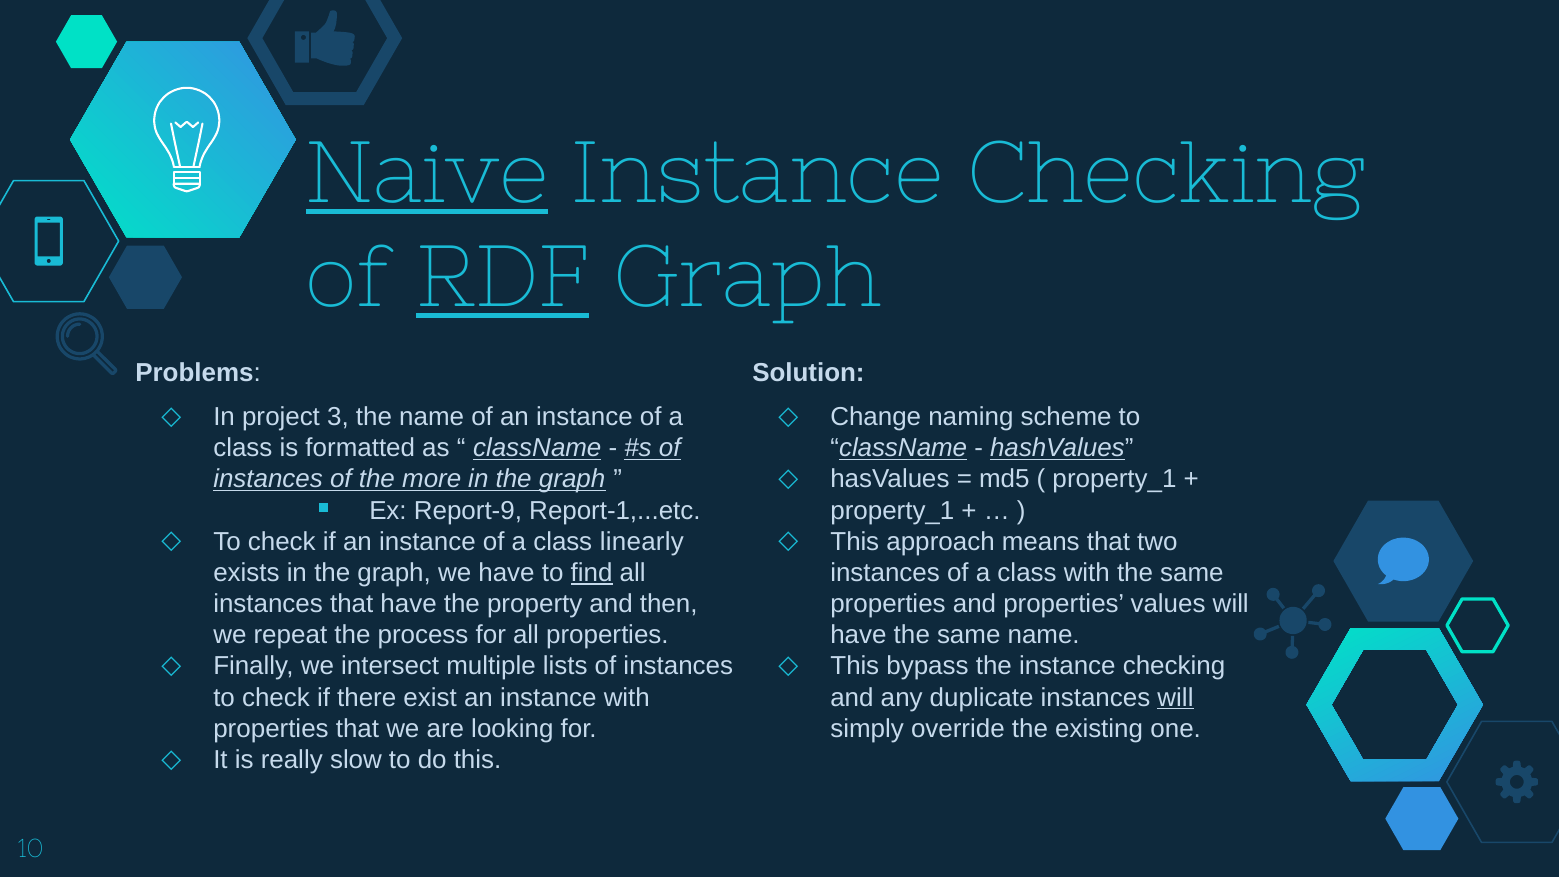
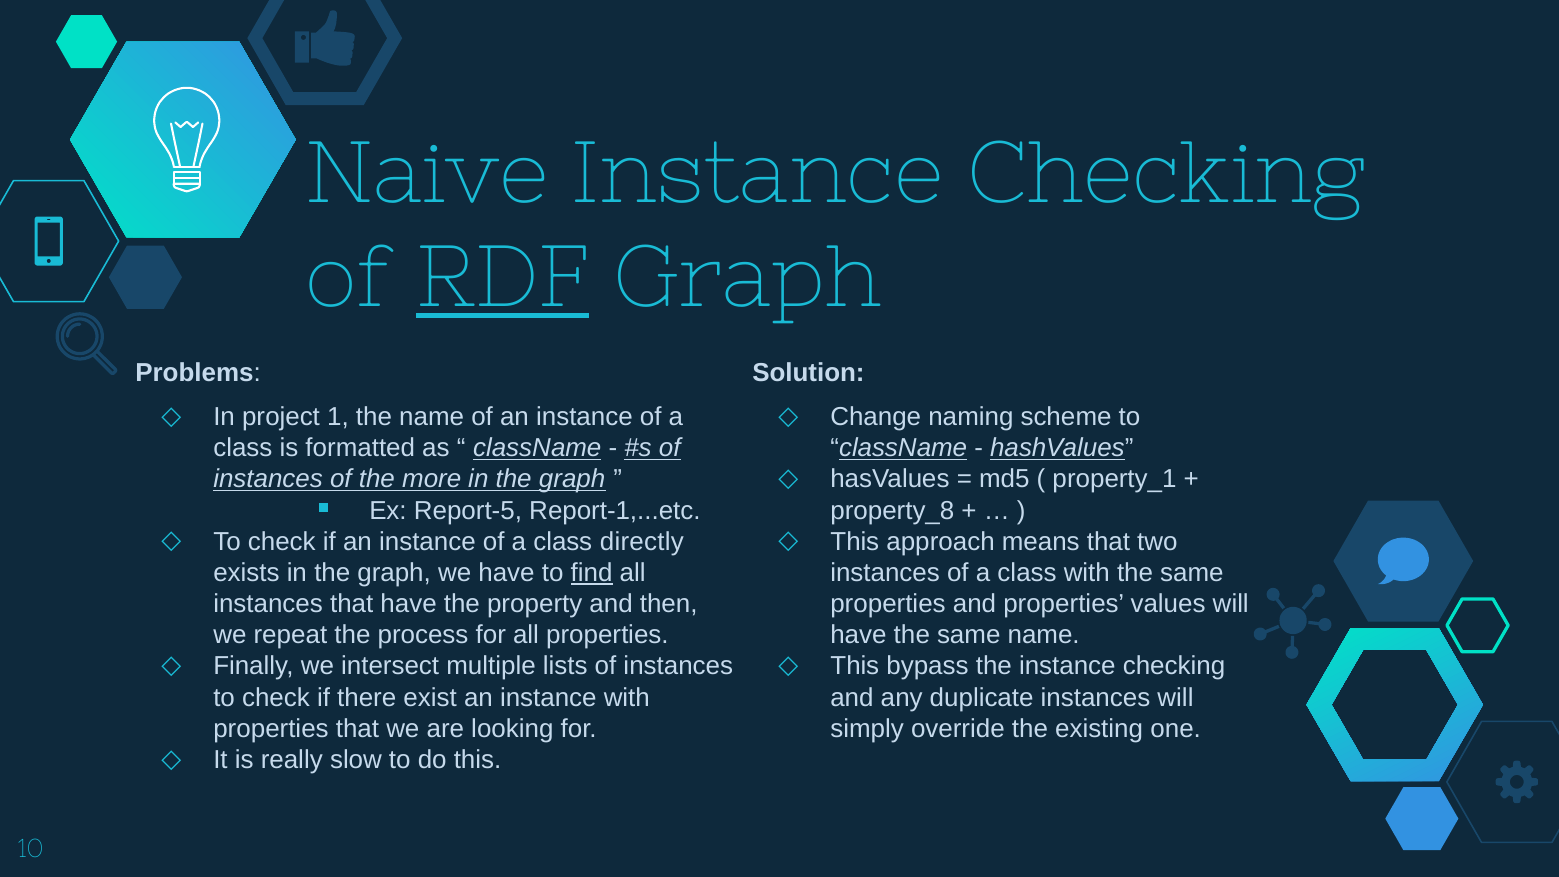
Naive underline: present -> none (427, 174)
3: 3 -> 1 (338, 417)
Report-9: Report-9 -> Report-5 (468, 510)
property_1: property_1 -> property_8 (892, 510)
linearly: linearly -> directly (642, 542)
will underline: present -> none (1175, 698)
